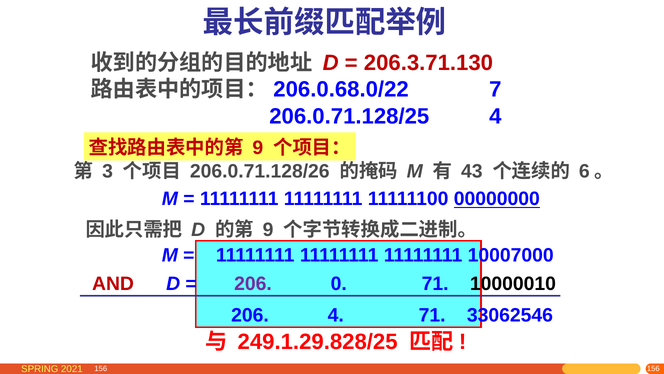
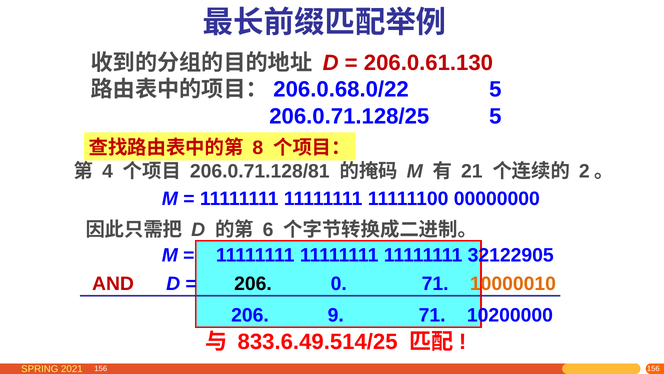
206.3.71.130: 206.3.71.130 -> 206.0.61.130 (428, 63)
7: 7 -> 5 (495, 89)
206.0.71.128/25 4: 4 -> 5 (495, 116)
9: 9 -> 8 (258, 148)
3: 3 -> 4 (108, 171)
206.0.71.128/26: 206.0.71.128/26 -> 206.0.71.128/81 (260, 171)
43: 43 -> 21 (472, 171)
6: 6 -> 2 (584, 171)
00000000 underline: present -> none (497, 199)
9: 9 -> 6 (268, 229)
10007000: 10007000 -> 32122905 (511, 255)
206 colour: purple -> black (253, 283)
10000010 colour: black -> orange (513, 283)
206 4: 4 -> 9 (336, 315)
33062546: 33062546 -> 10200000 (510, 315)
249.1.29.828/25: 249.1.29.828/25 -> 833.6.49.514/25 (318, 341)
